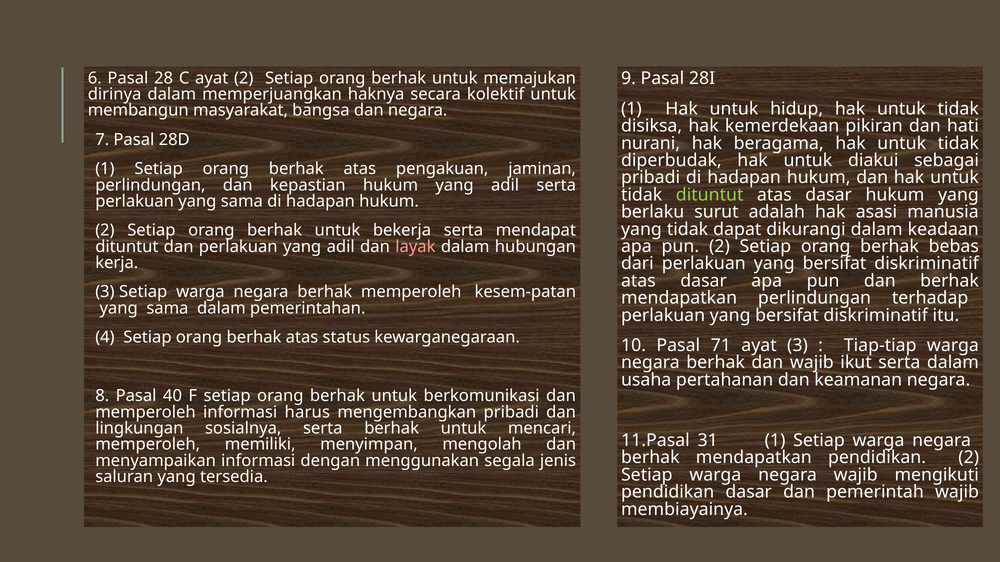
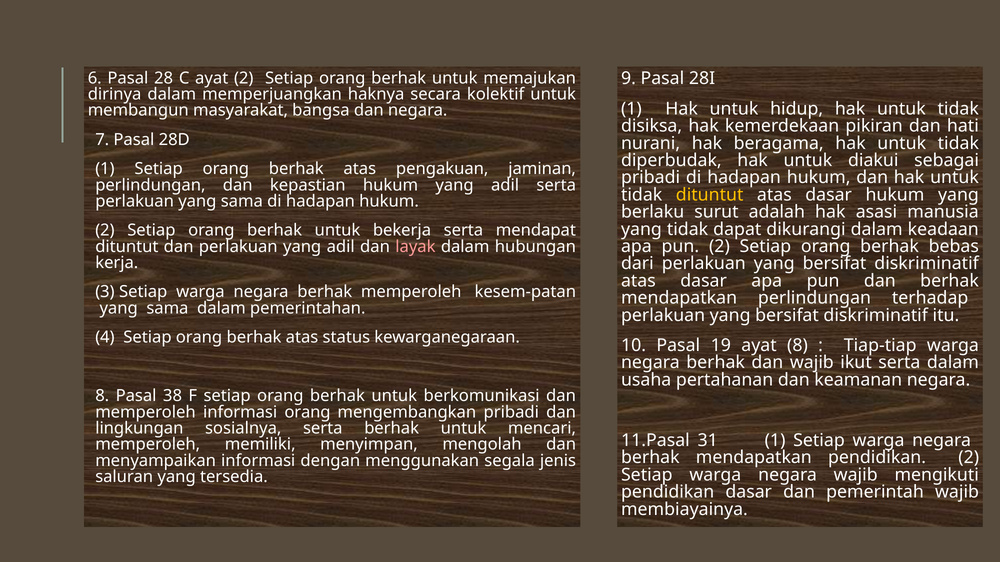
dituntut colour: light green -> yellow (710, 195)
71: 71 -> 19 (721, 346)
ayat 3: 3 -> 8 (797, 346)
40: 40 -> 38 (173, 396)
informasi harus: harus -> orang (307, 412)
